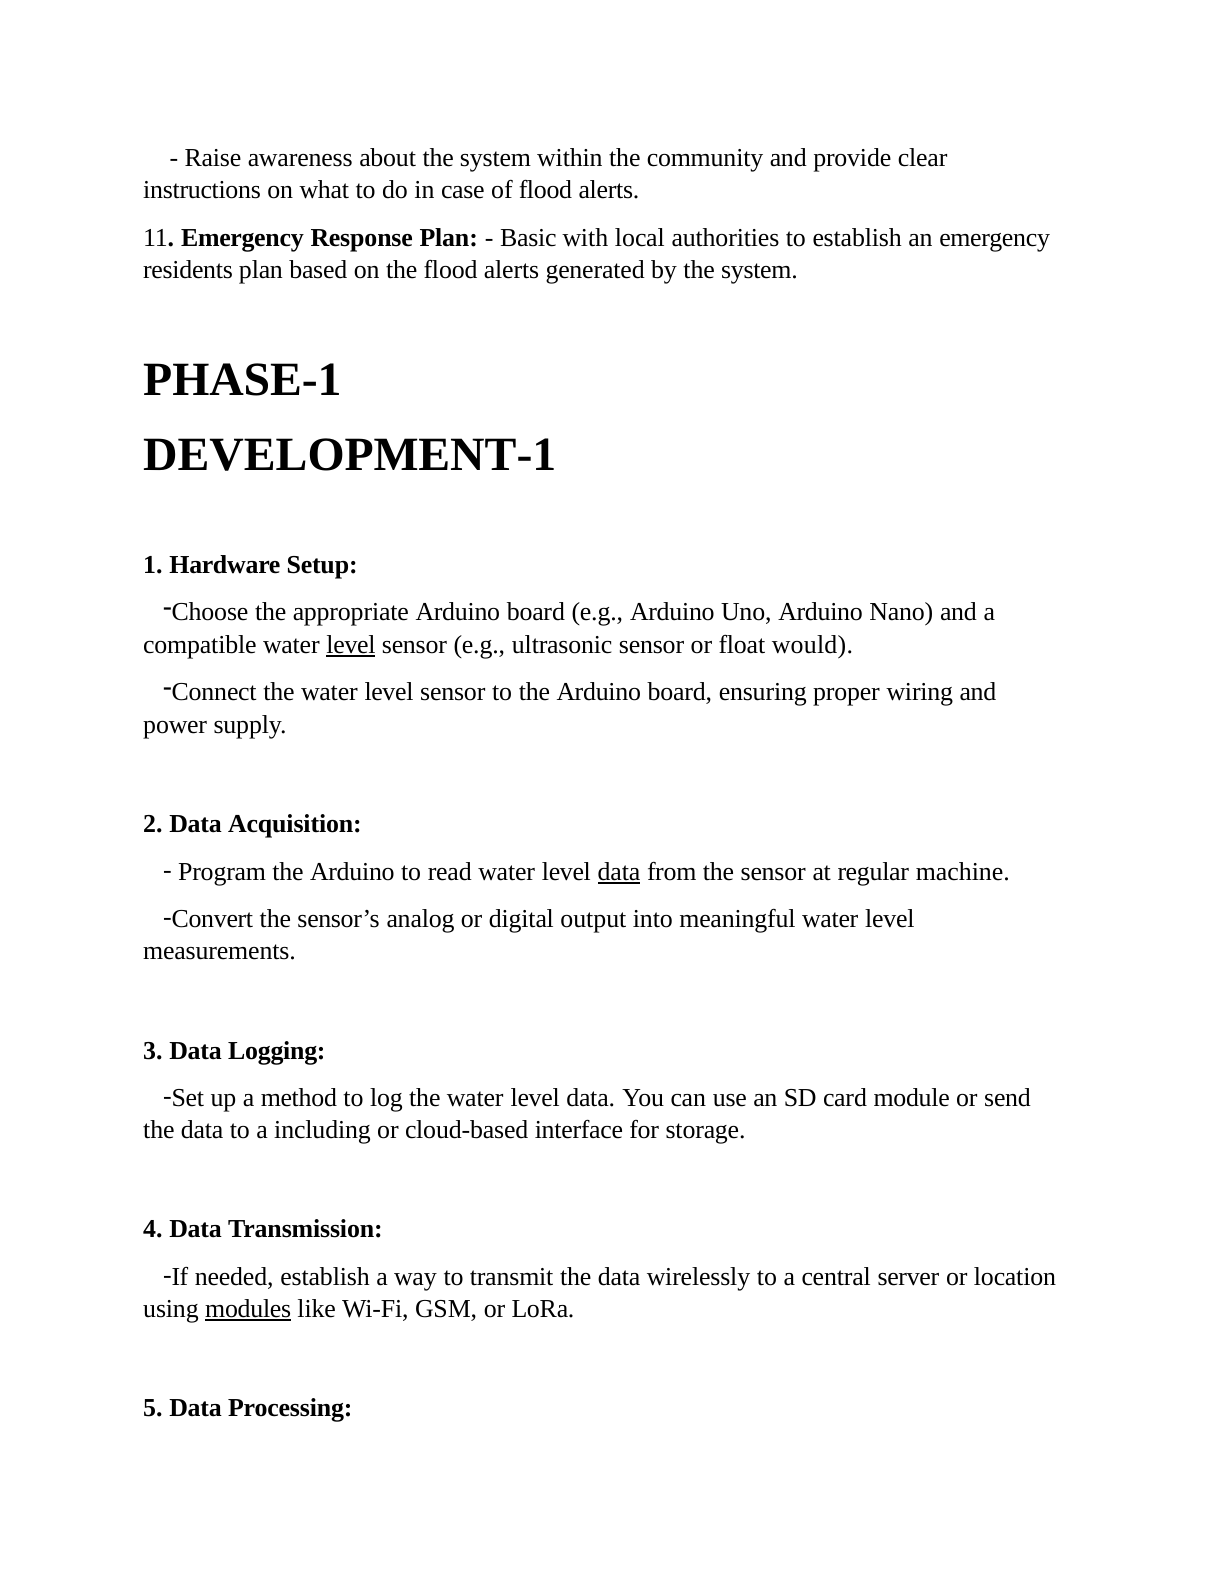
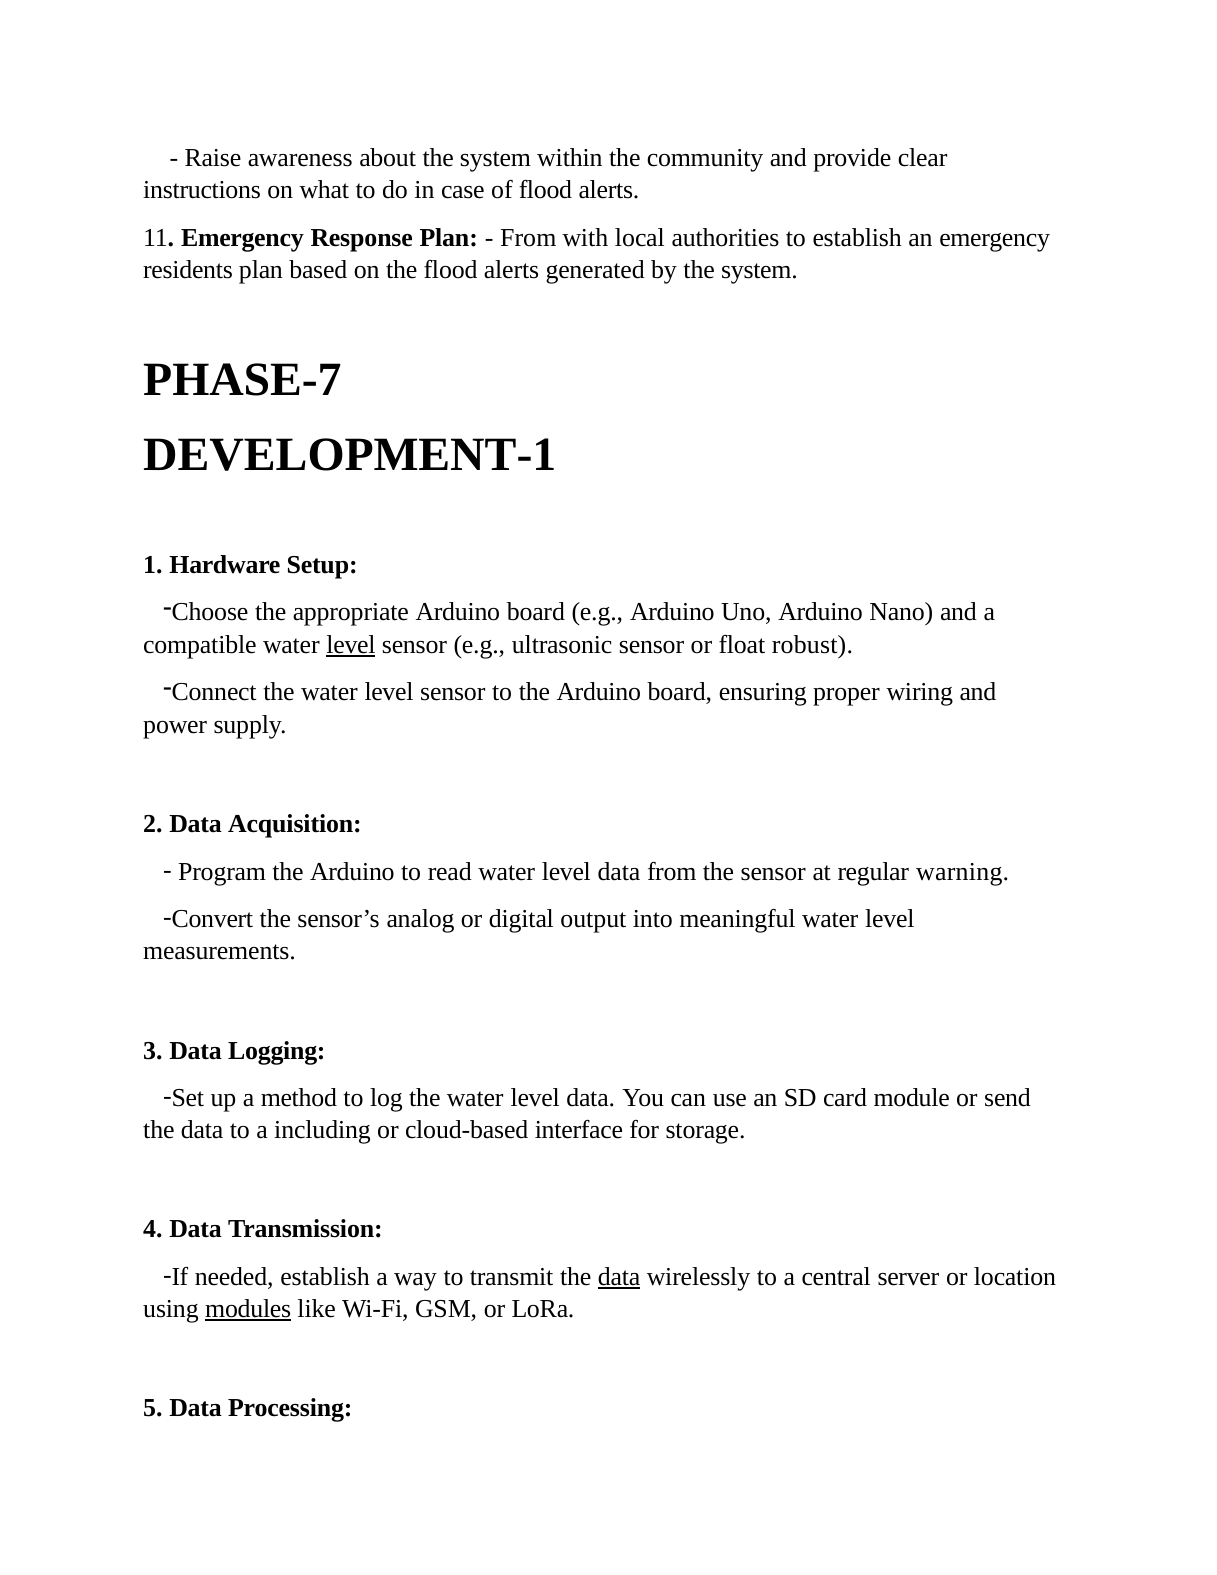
Basic: Basic -> From (528, 238)
PHASE-1: PHASE-1 -> PHASE-7 (242, 380)
would: would -> robust (812, 645)
data underline: present -> none (619, 872)
machine: machine -> warning (963, 872)
data underline: none -> present (619, 1277)
